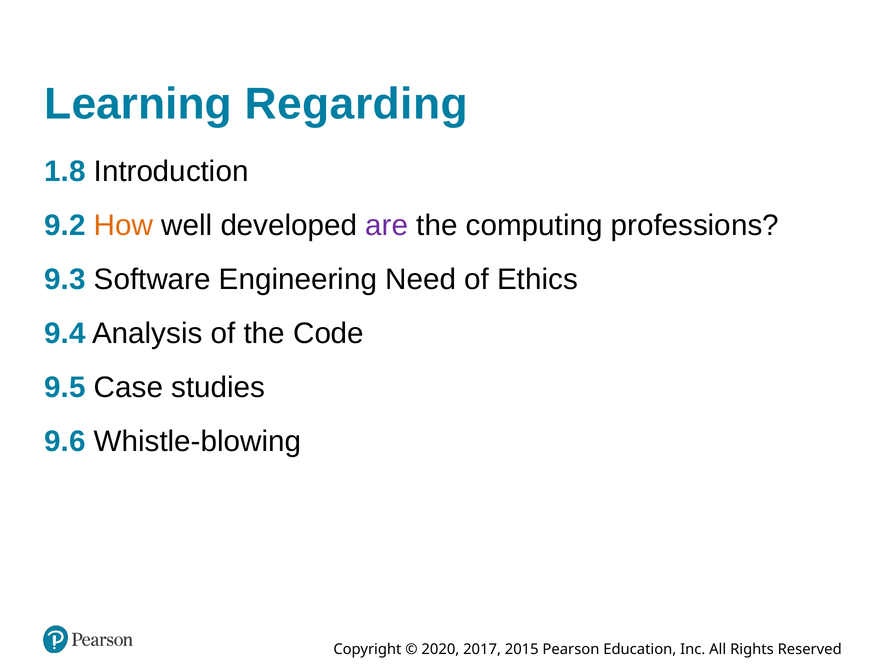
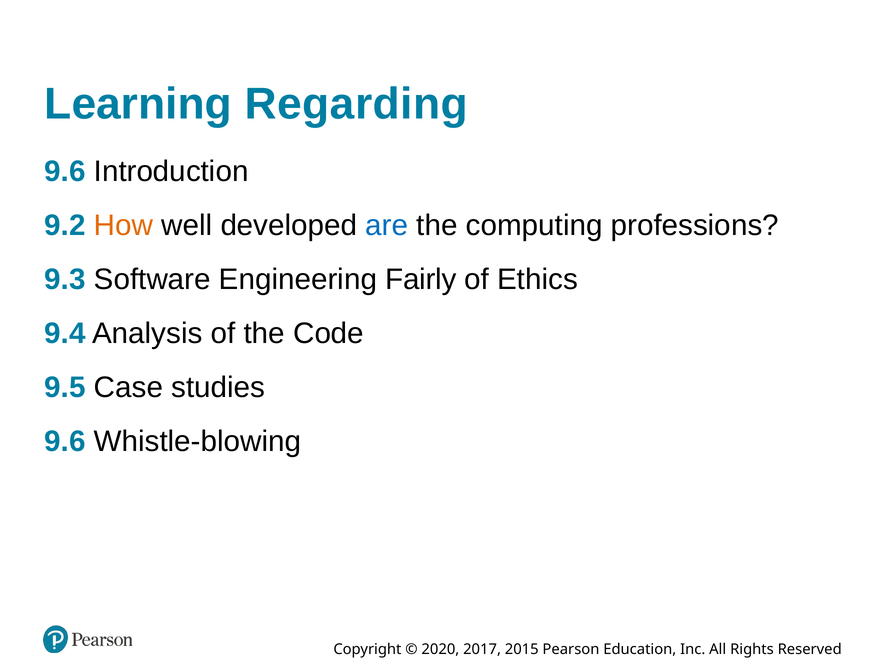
1.8: 1.8 -> 9.6 (65, 171)
are colour: purple -> blue (387, 225)
Need: Need -> Fairly (421, 279)
